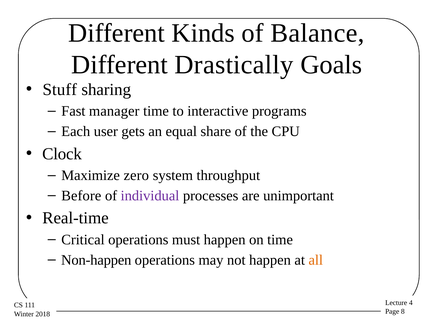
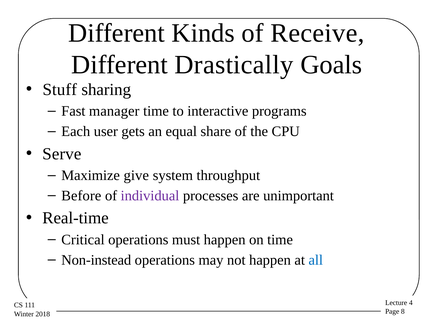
Balance: Balance -> Receive (318, 33)
Clock: Clock -> Serve (62, 154)
zero: zero -> give (136, 175)
Non-happen: Non-happen -> Non-instead (96, 260)
all colour: orange -> blue (316, 260)
